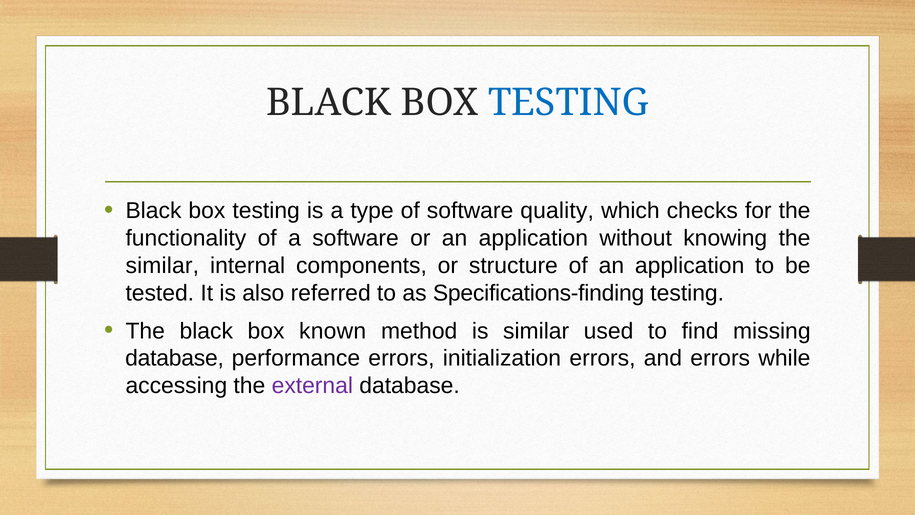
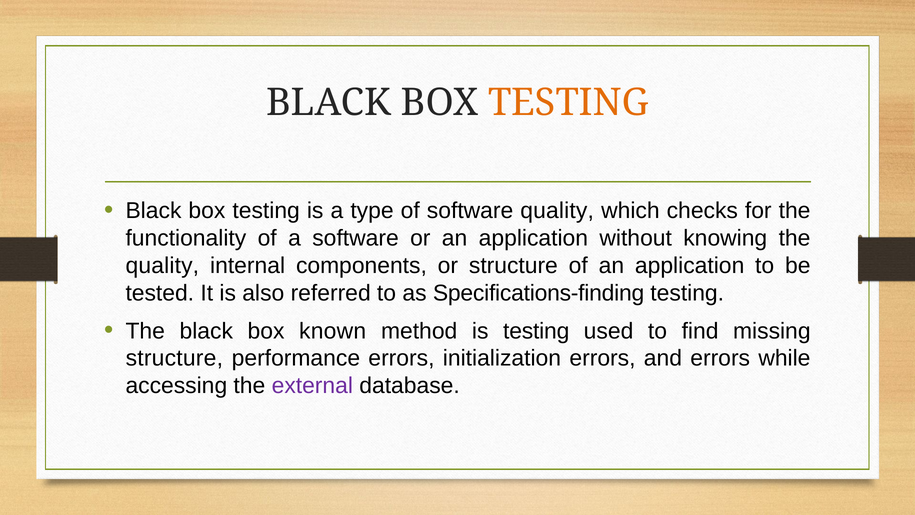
TESTING colour: blue -> orange (568, 103)
similar: similar -> quality (162, 266)
is similar: similar -> testing (536, 331)
database: database -> structure (174, 358)
